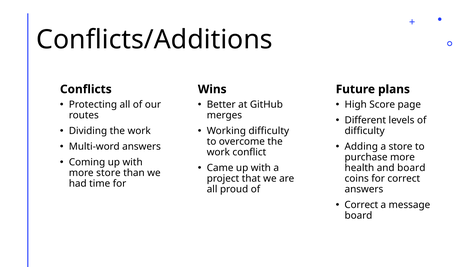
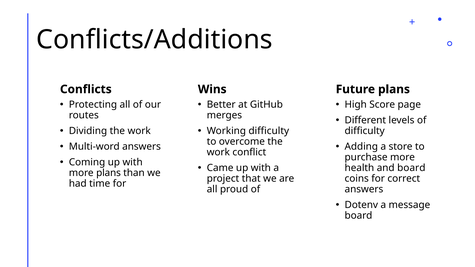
more store: store -> plans (109, 173)
Correct: Correct -> Dotenv (361, 205)
